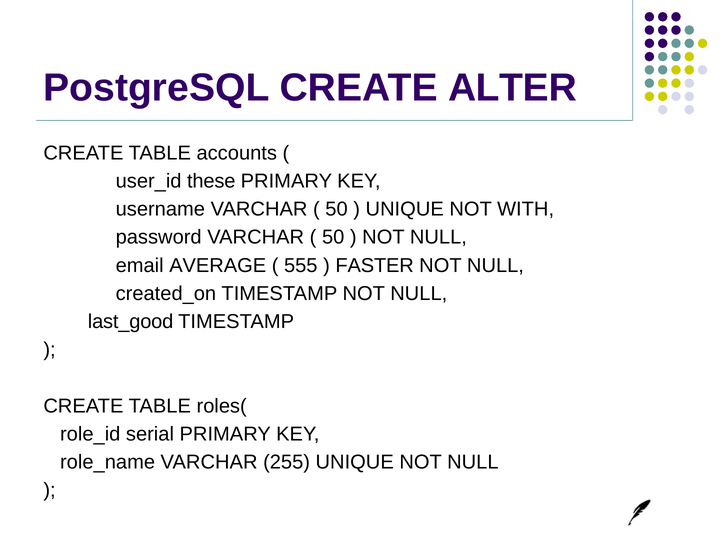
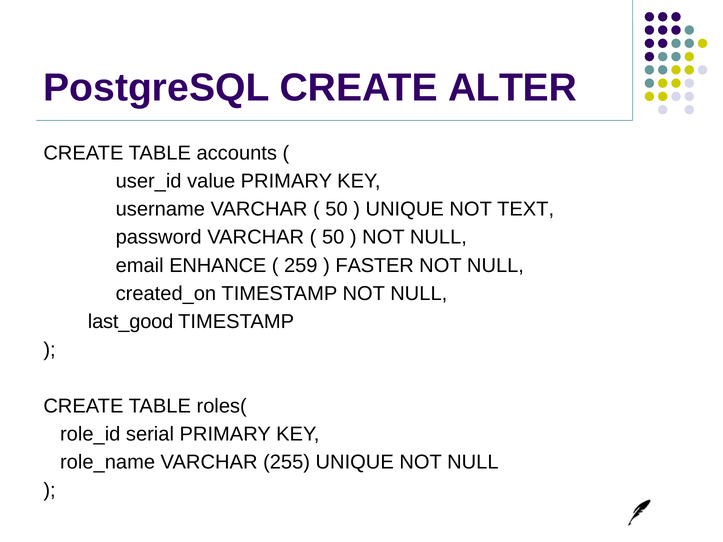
these: these -> value (211, 181)
WITH: WITH -> TEXT (526, 209)
AVERAGE: AVERAGE -> ENHANCE (218, 266)
555: 555 -> 259 (301, 266)
